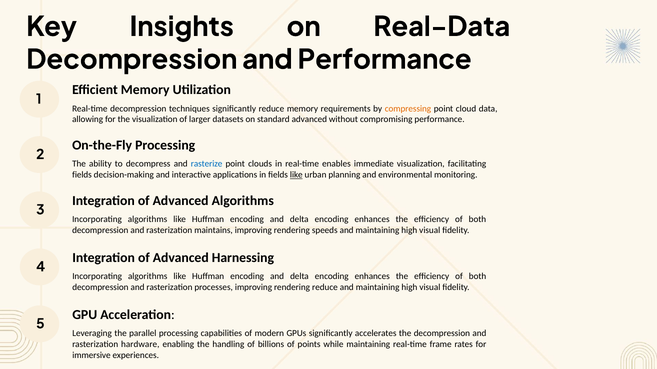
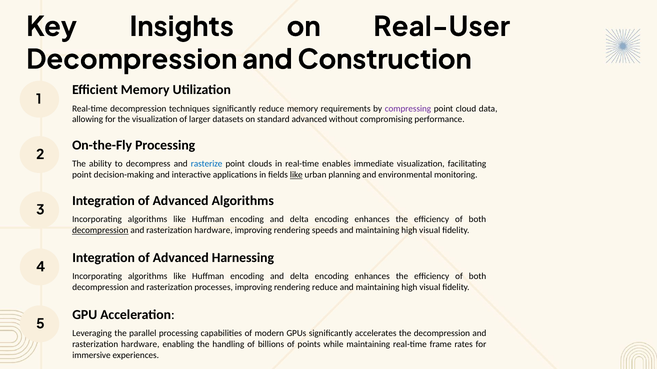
Real-Data: Real-Data -> Real-User (442, 27)
and Performance: Performance -> Construction (385, 60)
compressing colour: orange -> purple (408, 109)
fields: fields -> point (82, 175)
decompression underline: none -> present (100, 231)
maintains: maintains -> hardware (213, 231)
